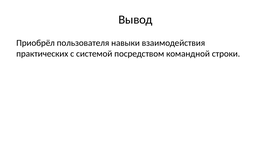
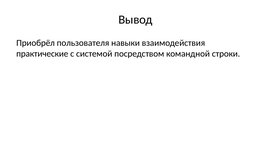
практических: практических -> практические (42, 54)
